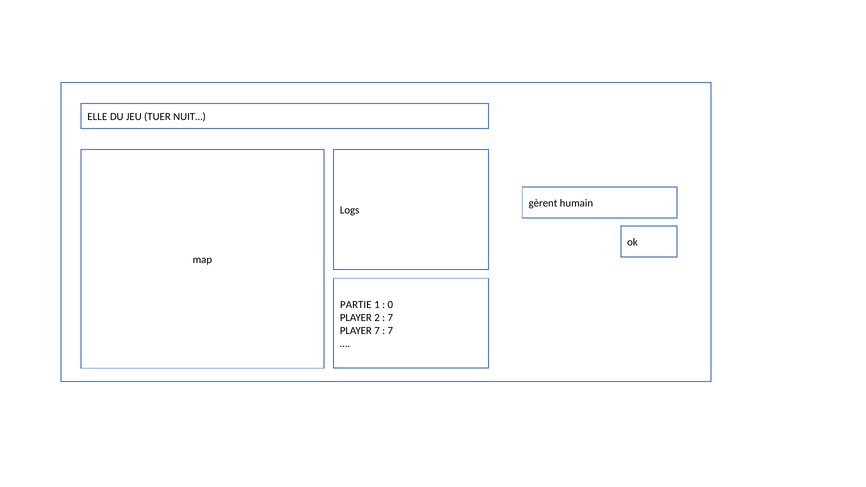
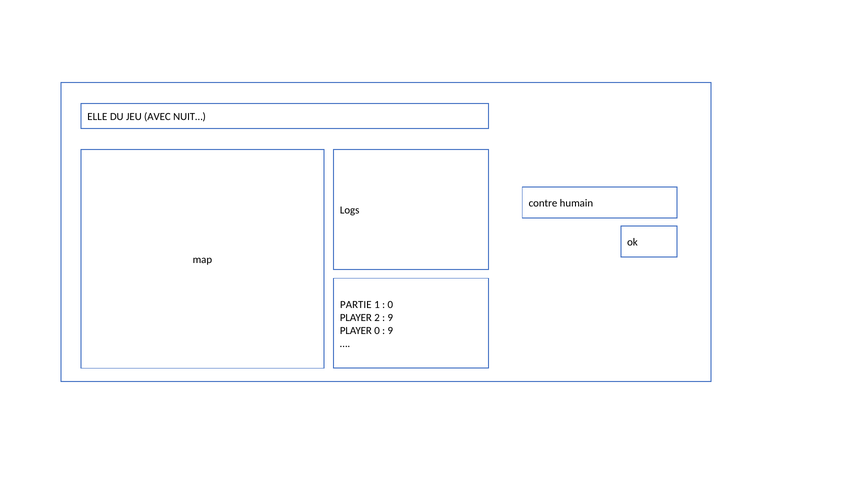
TUER: TUER -> AVEC (157, 117)
gèrent: gèrent -> contre (543, 203)
7: 7 -> 9 (390, 318)
PLAYER 7: 7 -> 0 (377, 331)
7: 7 -> 9 (390, 331)
